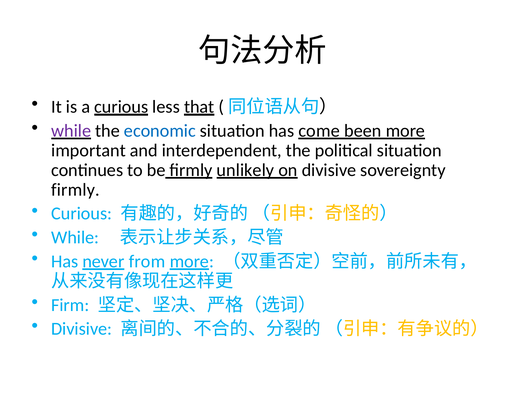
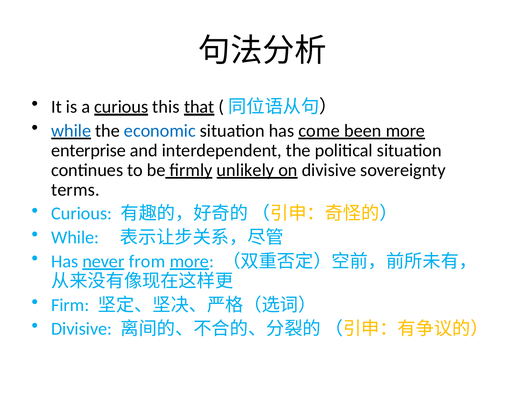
less: less -> this (166, 107)
while colour: purple -> blue (71, 131)
important: important -> enterprise (89, 150)
firmly: firmly -> terms (75, 190)
